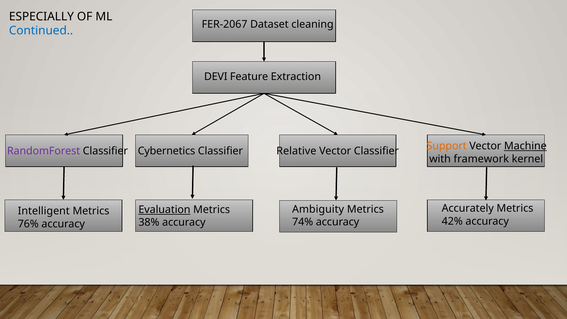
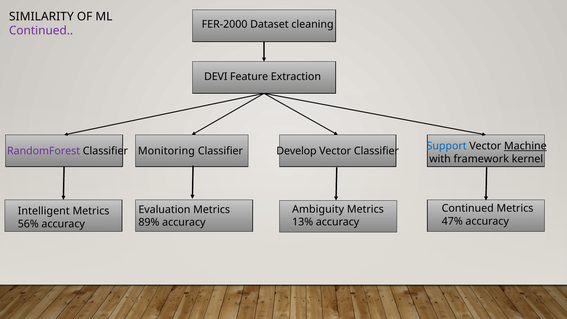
ESPECIALLY: ESPECIALLY -> SIMILARITY (41, 17)
FER-2067: FER-2067 -> FER-2000 (225, 24)
Continued colour: blue -> purple (41, 31)
Cybernetics: Cybernetics -> Monitoring (166, 151)
Relative: Relative -> Develop (296, 151)
Support colour: orange -> blue (447, 146)
Accurately: Accurately -> Continued (468, 208)
Evaluation underline: present -> none (164, 210)
42%: 42% -> 47% (452, 221)
74%: 74% -> 13% (303, 222)
38%: 38% -> 89% (149, 222)
76%: 76% -> 56% (28, 224)
